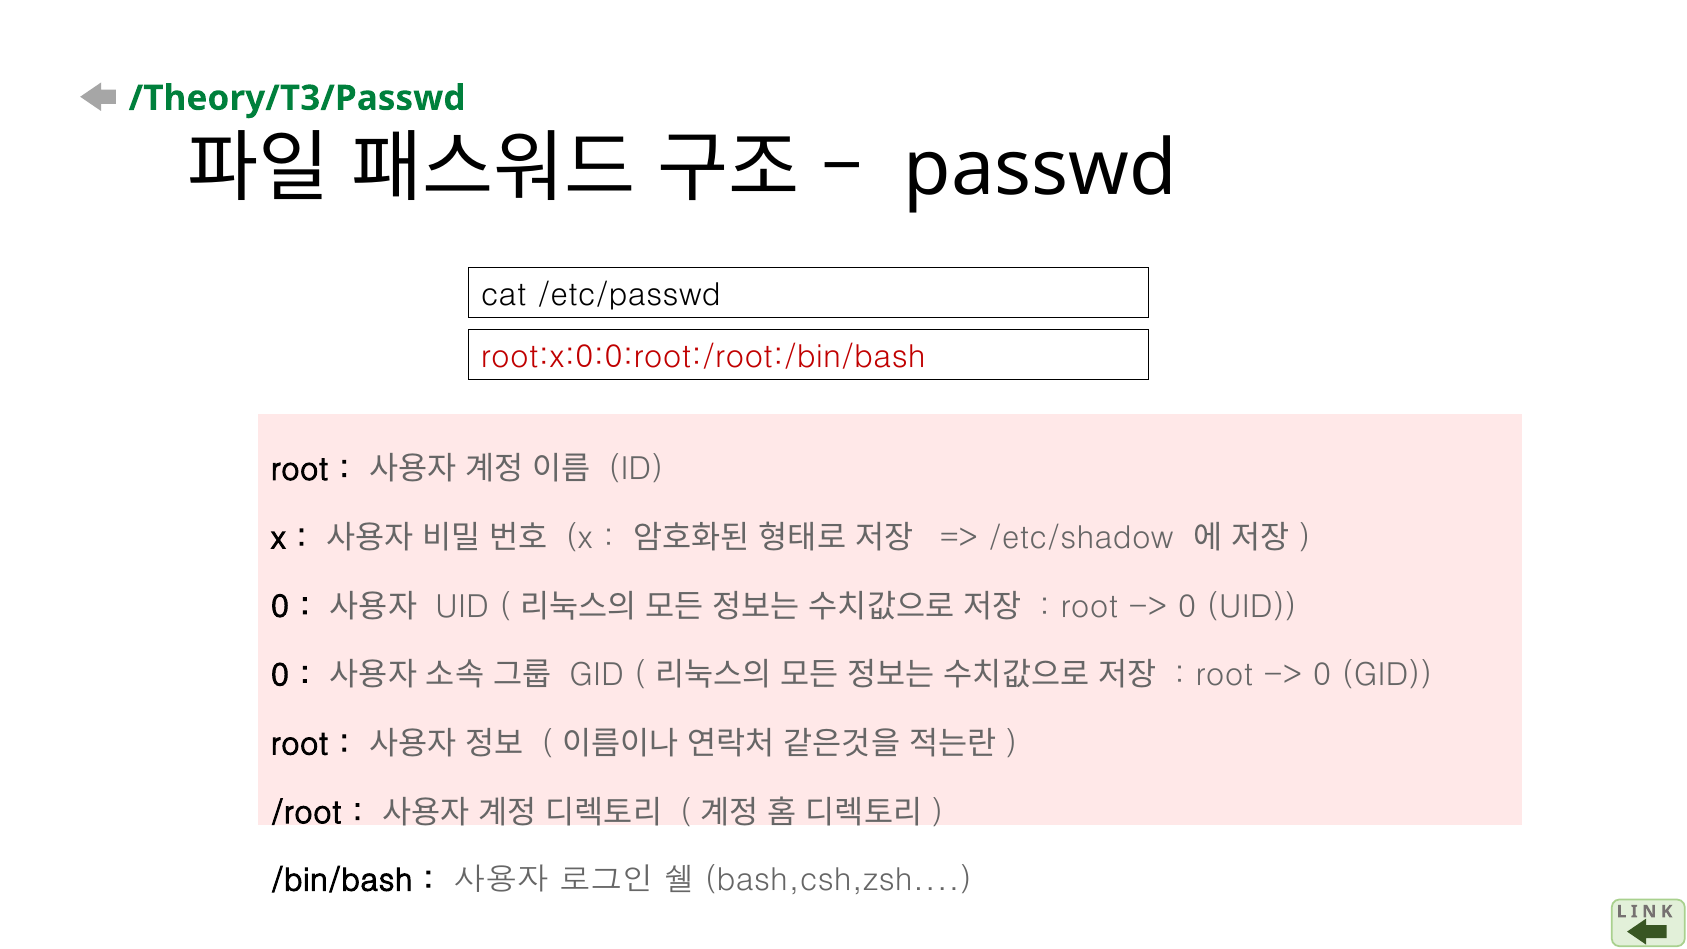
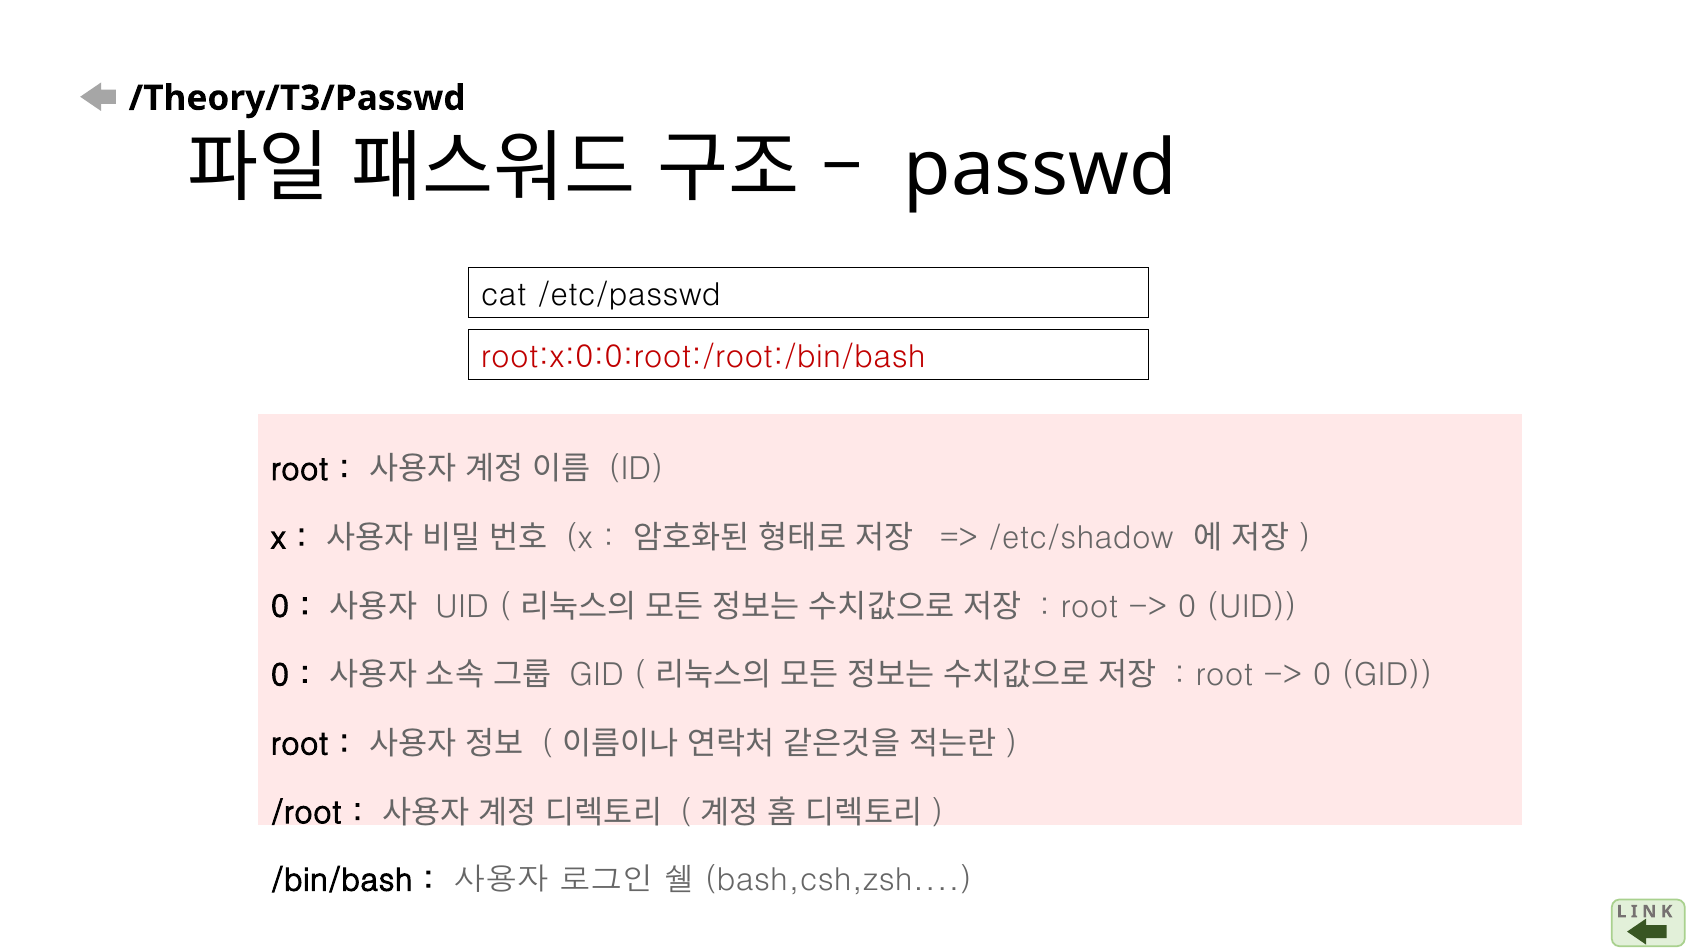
/Theory/T3/Passwd colour: green -> black (297, 98)
